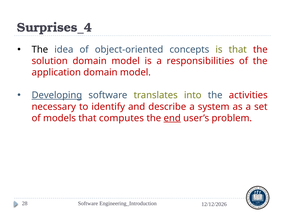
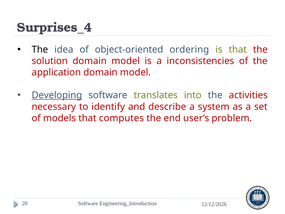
concepts: concepts -> ordering (189, 50)
responsibilities: responsibilities -> inconsistencies (200, 61)
end underline: present -> none (172, 118)
